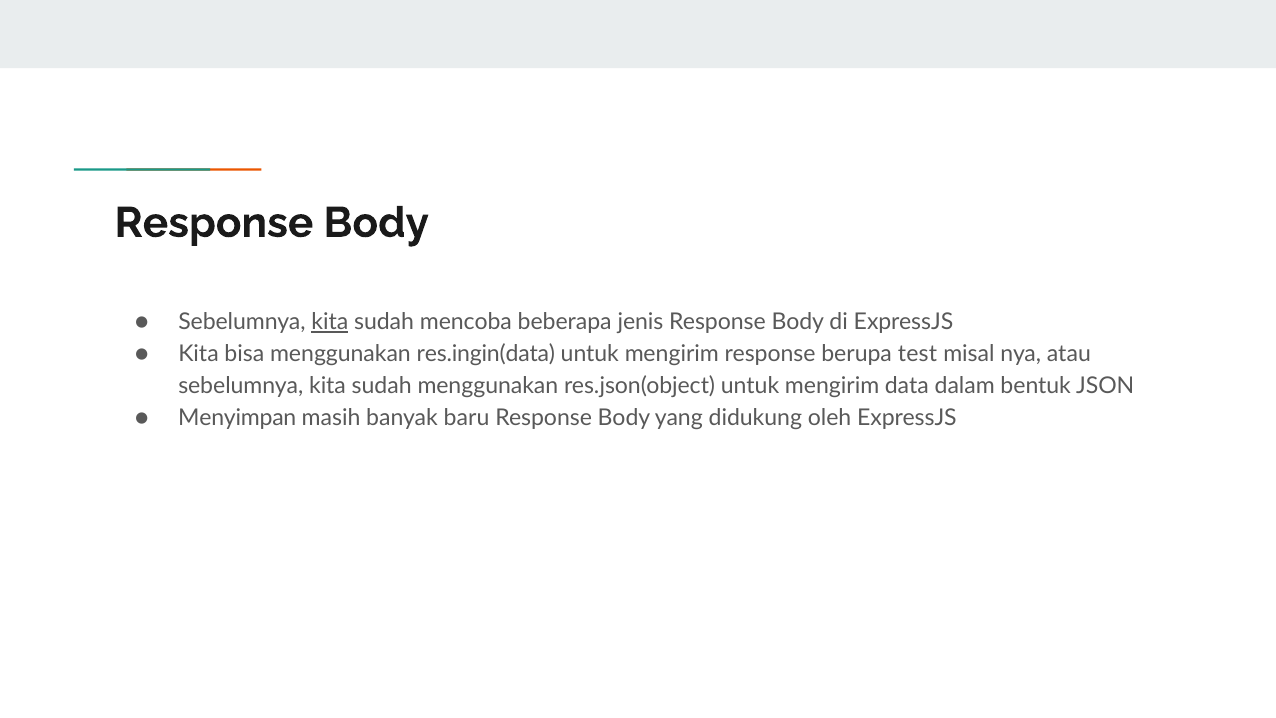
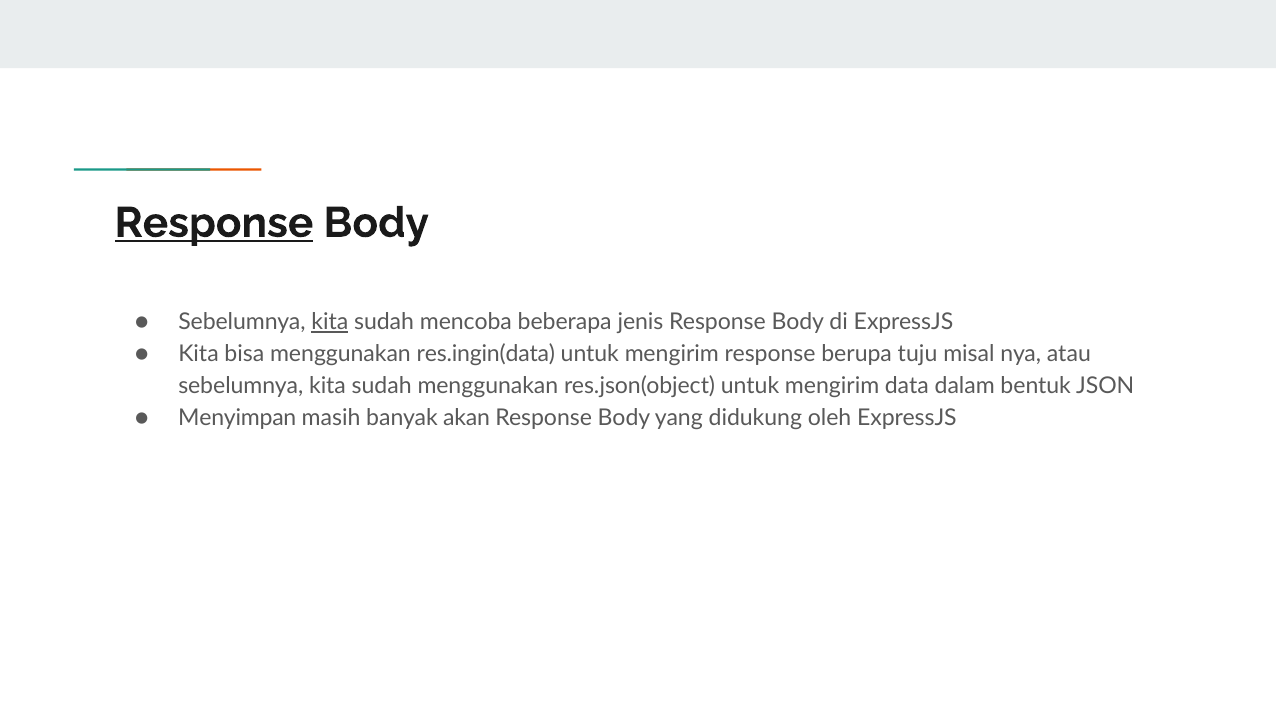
Response underline: none -> present (214, 223)
test: test -> tuju (918, 354)
baru: baru -> akan (467, 417)
